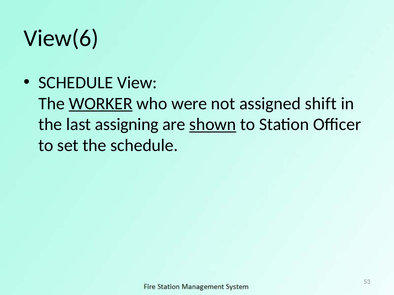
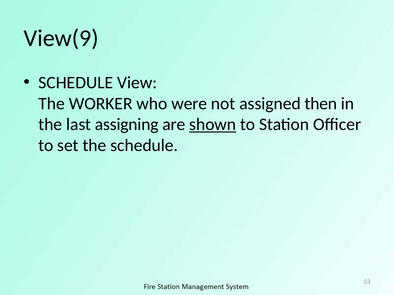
View(6: View(6 -> View(9 (61, 38)
WORKER underline: present -> none (101, 104)
shift: shift -> then (321, 104)
